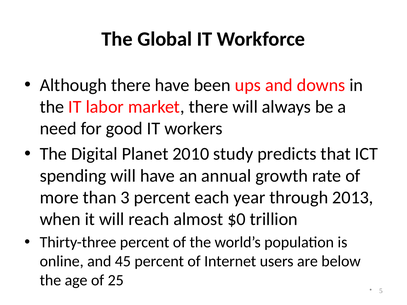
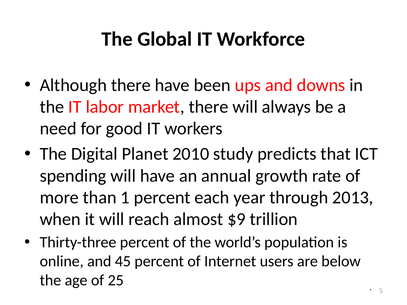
3: 3 -> 1 (125, 198)
$0: $0 -> $9 (237, 219)
